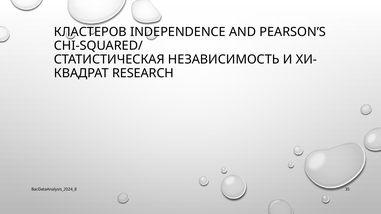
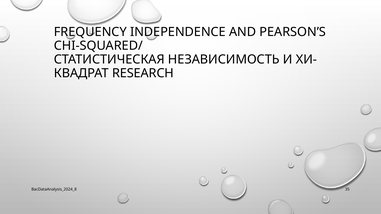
КЛАСТЕРОВ: КЛАСТЕРОВ -> FREQUENCY (90, 32)
